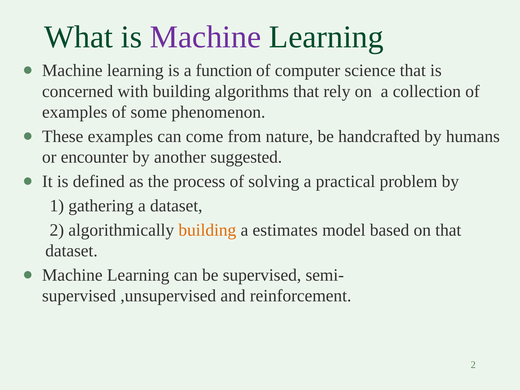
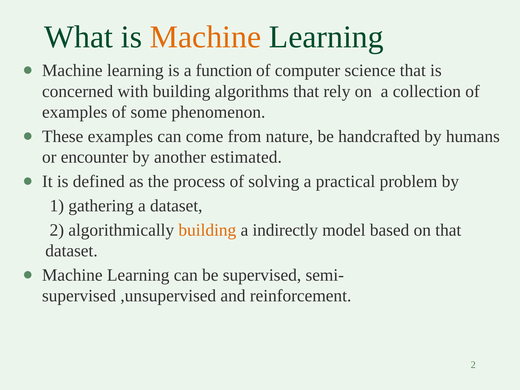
Machine colour: purple -> orange (206, 37)
suggested: suggested -> estimated (246, 157)
estimates: estimates -> indirectly (285, 230)
